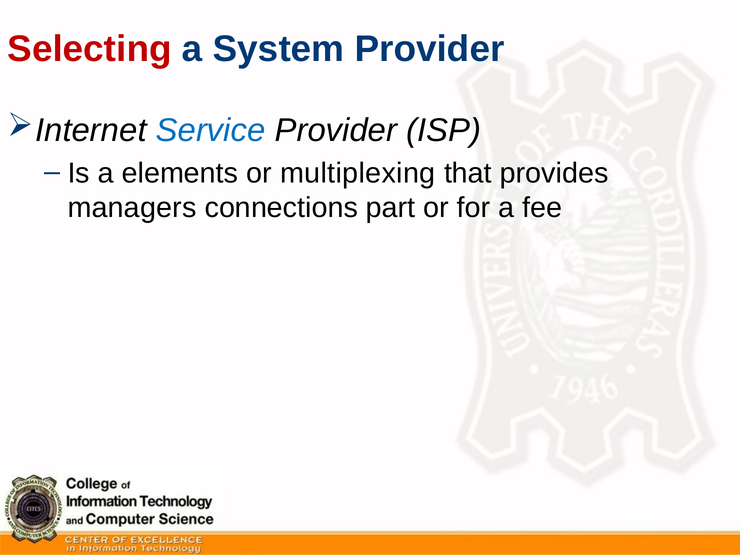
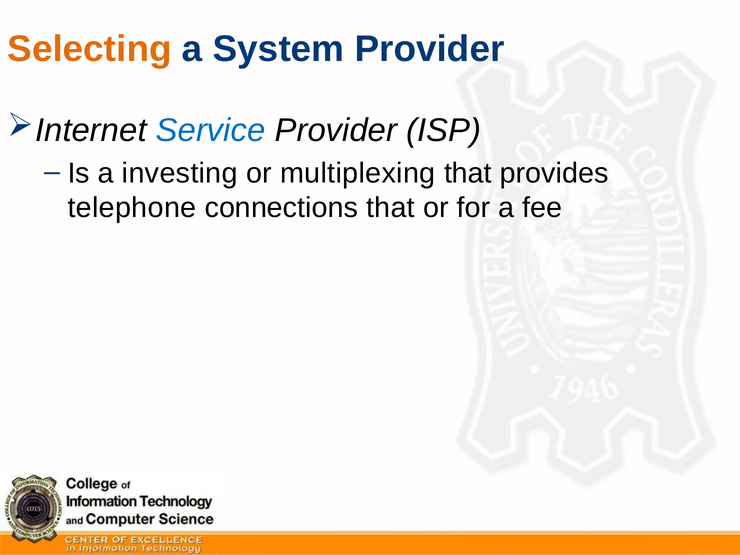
Selecting colour: red -> orange (90, 49)
elements: elements -> investing (180, 173)
managers: managers -> telephone (132, 208)
connections part: part -> that (390, 208)
